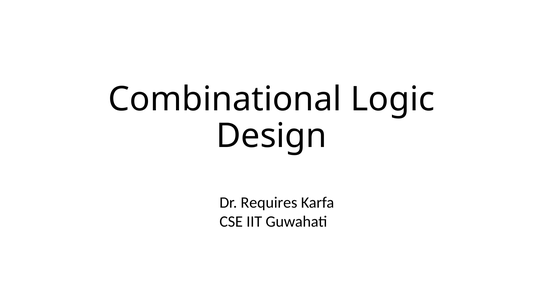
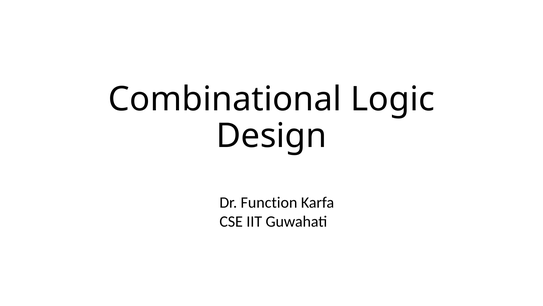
Requires: Requires -> Function (269, 202)
